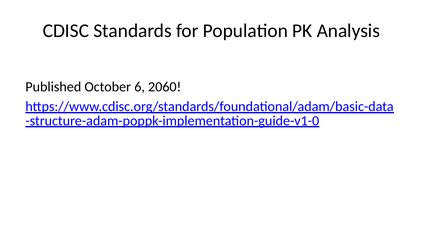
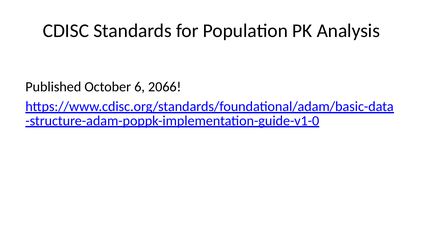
2060: 2060 -> 2066 (165, 87)
